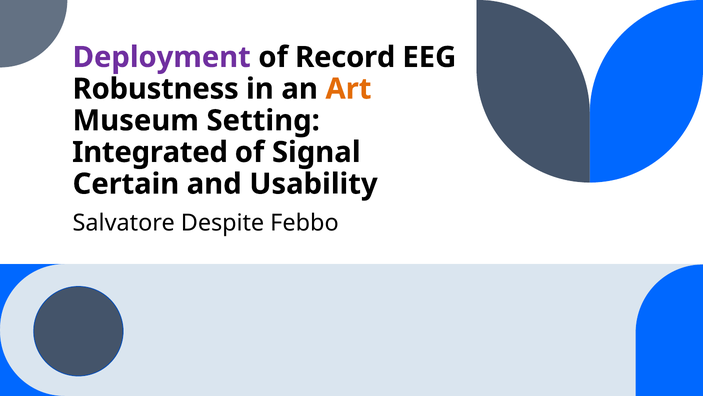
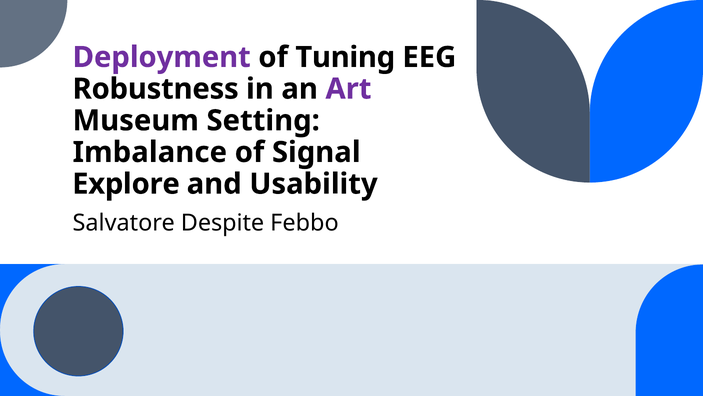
Record: Record -> Tuning (345, 57)
Art colour: orange -> purple (348, 89)
Integrated: Integrated -> Imbalance (150, 152)
Certain: Certain -> Explore (126, 184)
